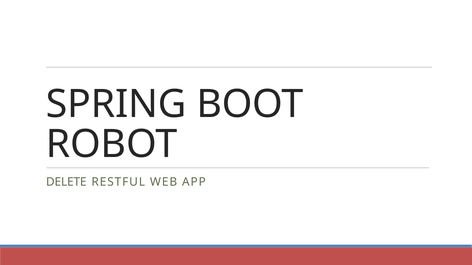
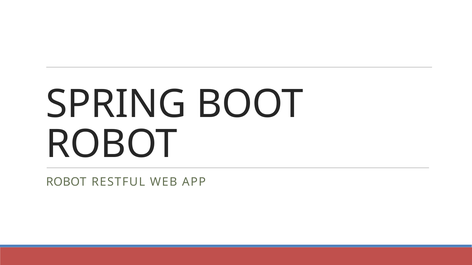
DELETE: DELETE -> ROBOT (66, 182)
